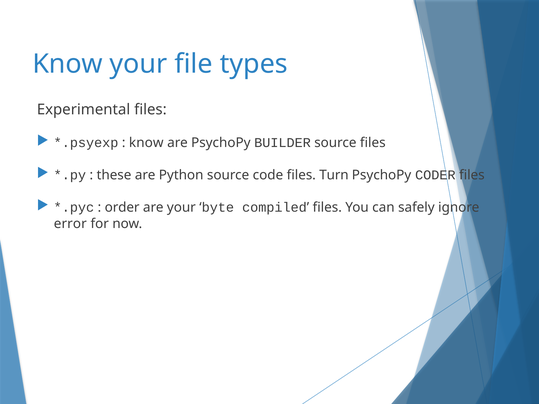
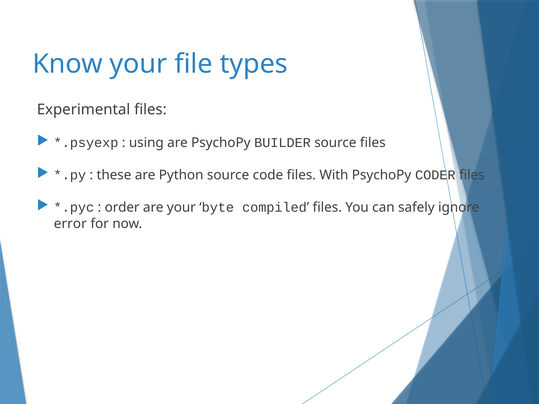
know: know -> using (146, 143)
Turn: Turn -> With (334, 175)
